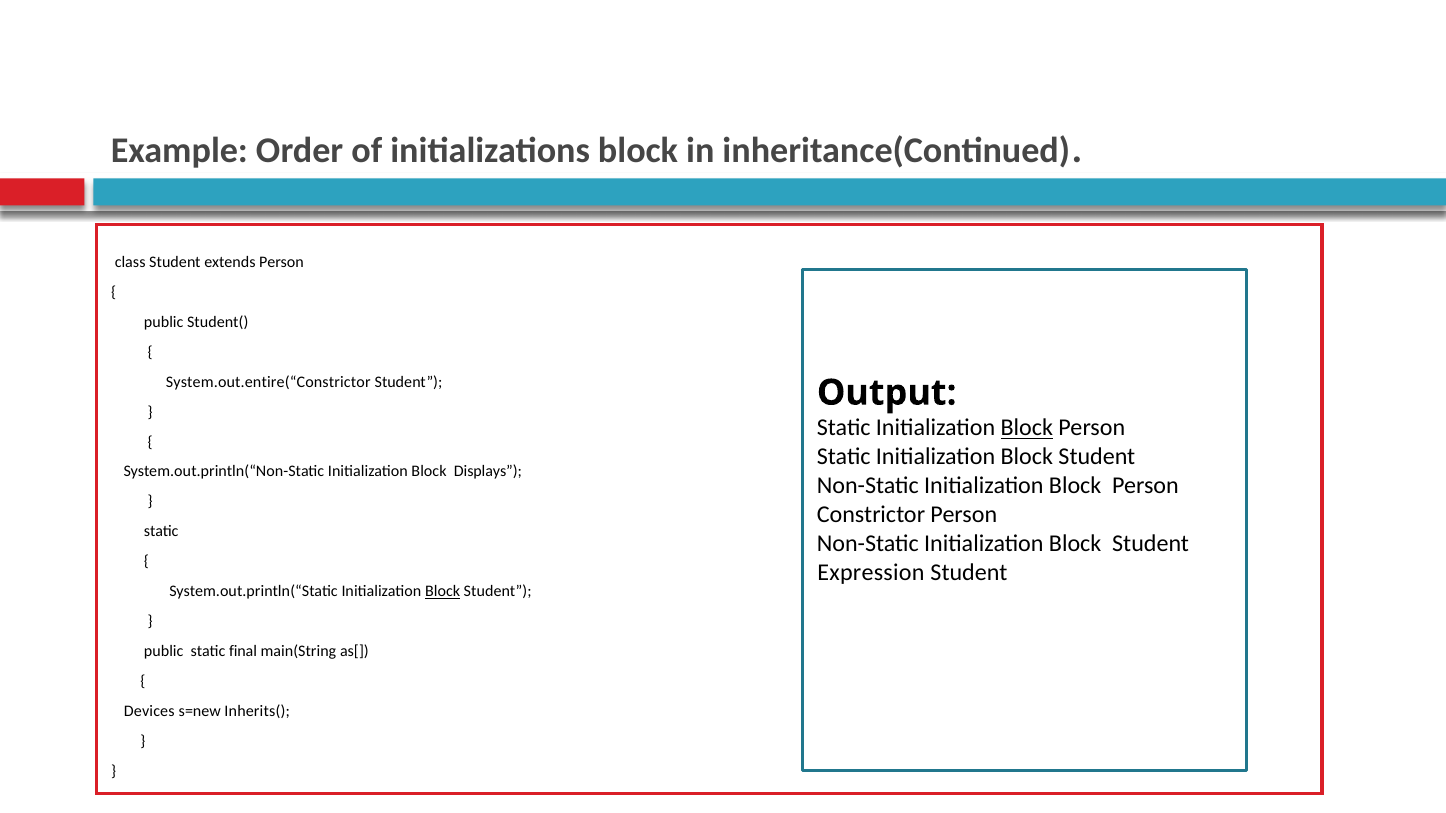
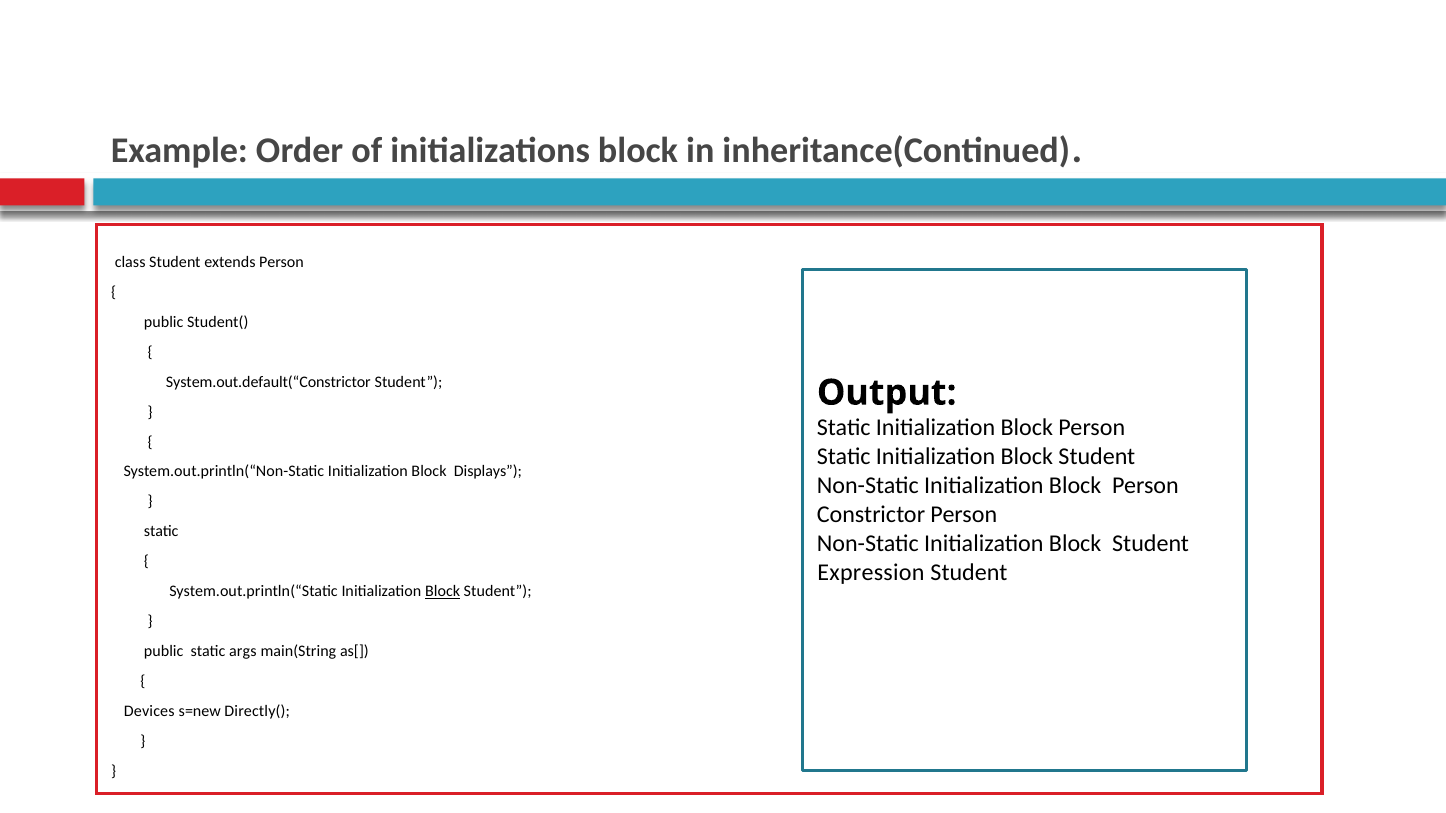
System.out.entire(“Constrictor: System.out.entire(“Constrictor -> System.out.default(“Constrictor (268, 382)
Block underline: present -> none (1027, 428)
final: final -> args (243, 652)
Inherits(: Inherits( -> Directly( (257, 711)
